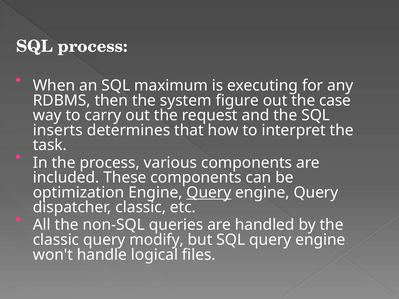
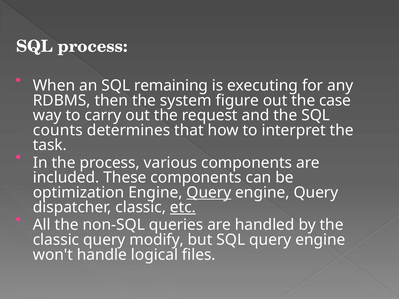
maximum: maximum -> remaining (171, 86)
inserts: inserts -> counts (58, 130)
etc underline: none -> present (183, 207)
